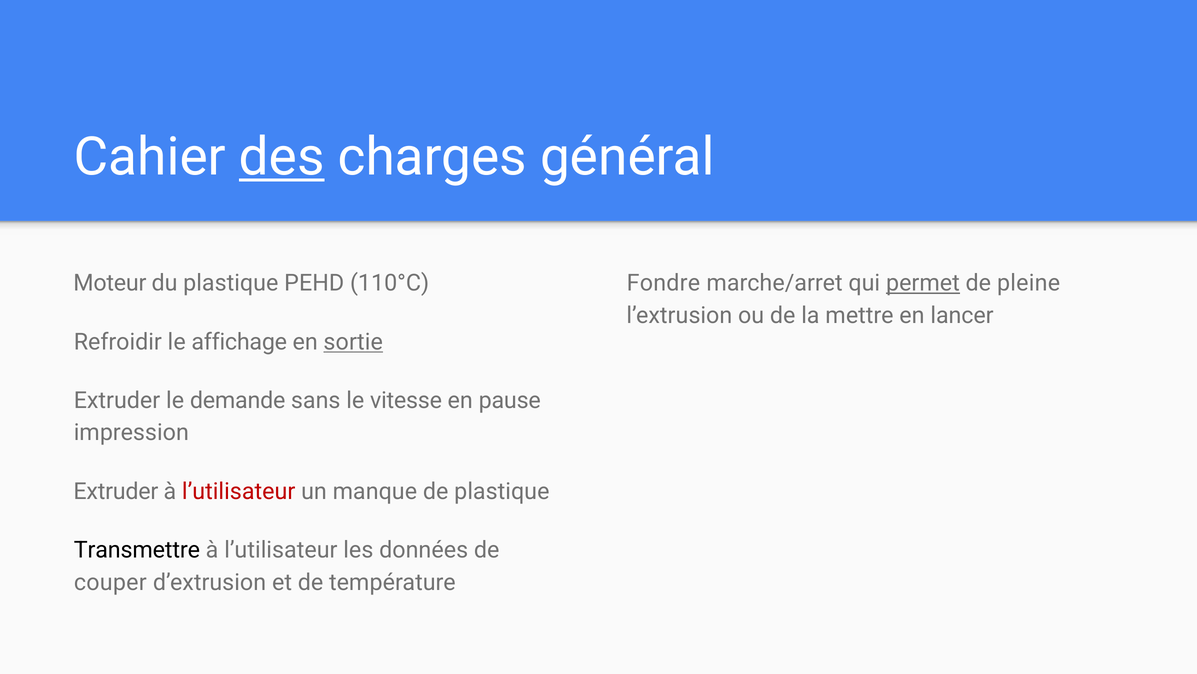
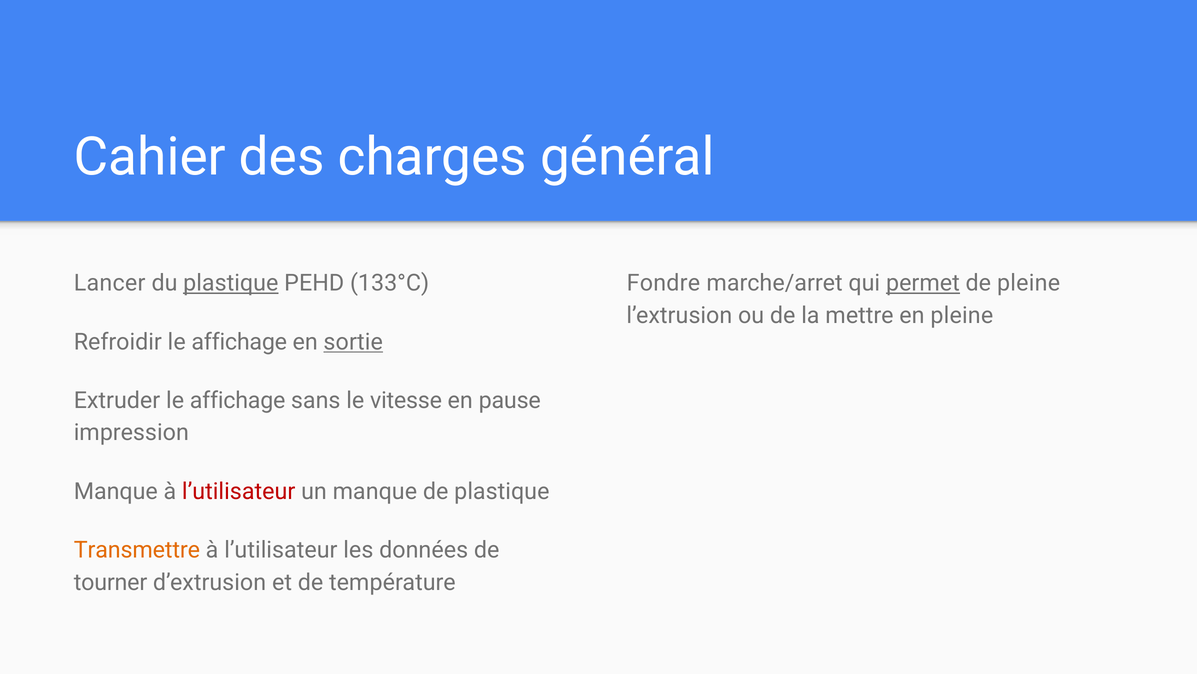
des underline: present -> none (282, 157)
Moteur: Moteur -> Lancer (110, 283)
plastique underline: none -> present (231, 283)
110°C: 110°C -> 133°C (390, 283)
en lancer: lancer -> pleine (962, 315)
Extruder le demande: demande -> affichage (238, 400)
Extruder: Extruder -> Manque (116, 491)
Transmettre colour: black -> orange (137, 550)
couper: couper -> tourner (111, 582)
